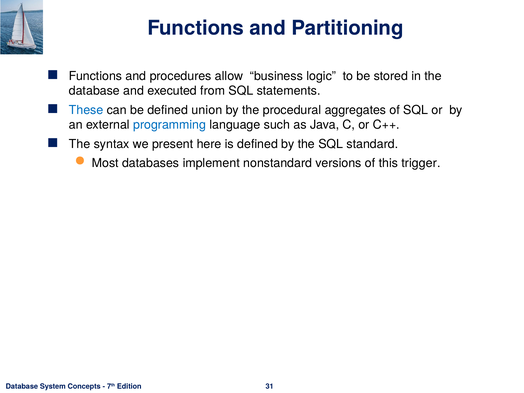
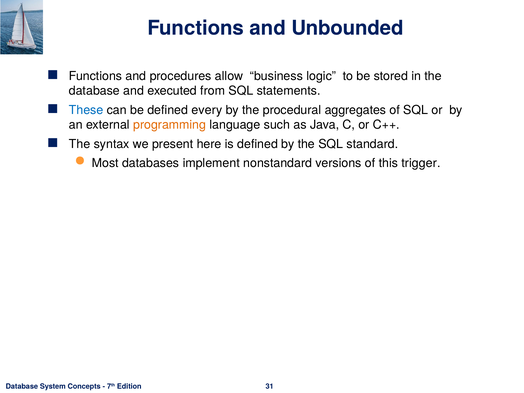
Partitioning: Partitioning -> Unbounded (347, 28)
union: union -> every (207, 110)
programming colour: blue -> orange (170, 125)
